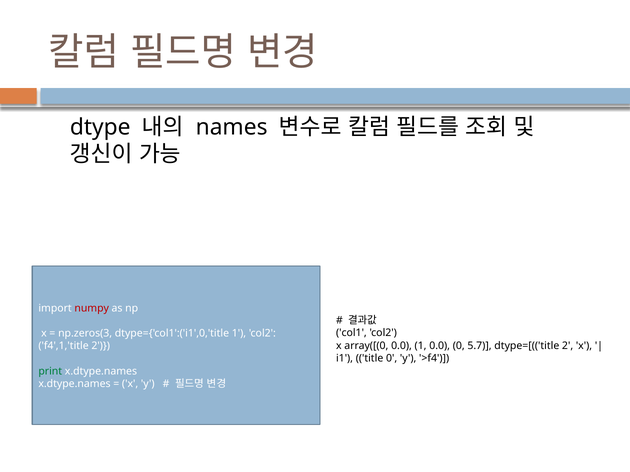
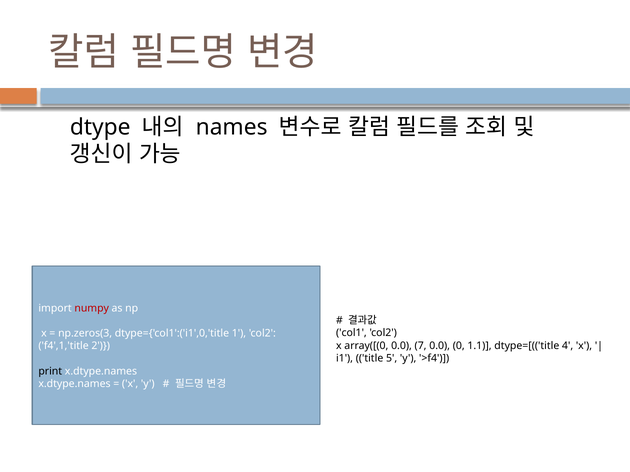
0.0 1: 1 -> 7 (421, 346)
5.7: 5.7 -> 1.1 (480, 346)
dtype=[(('title 2: 2 -> 4 (568, 346)
title 0: 0 -> 5 (392, 359)
print colour: green -> black (50, 372)
